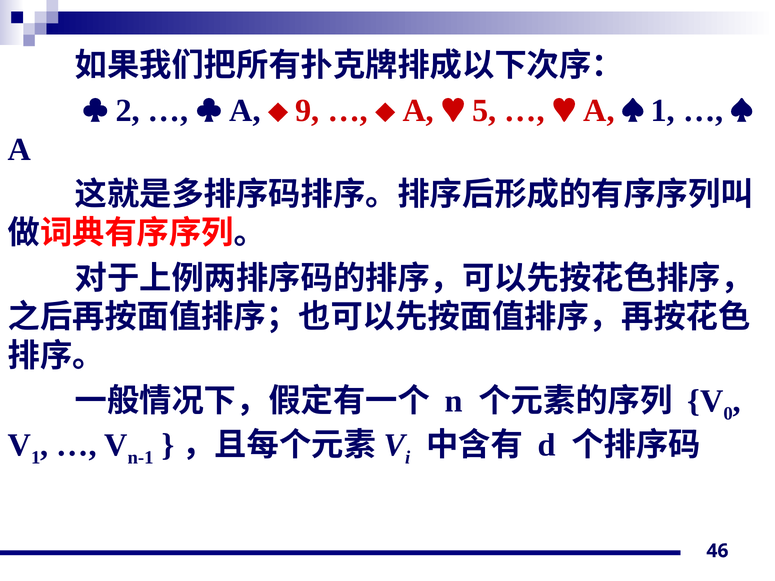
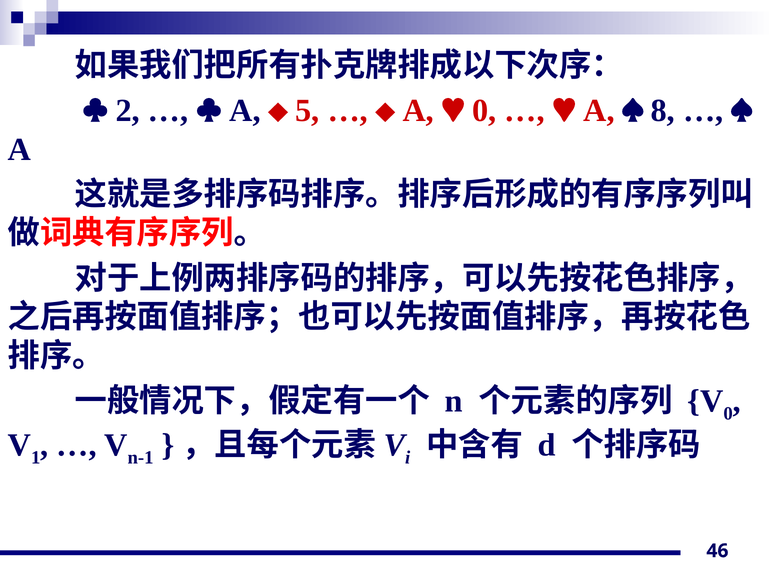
9: 9 -> 5 (307, 111)
5: 5 -> 0 (484, 111)
1: 1 -> 8 (663, 111)
